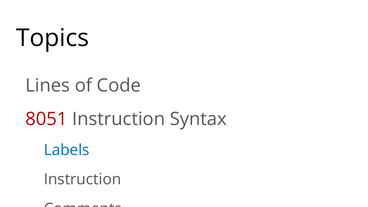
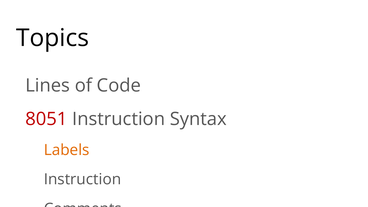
Labels colour: blue -> orange (67, 150)
